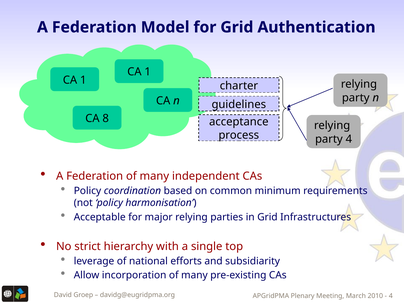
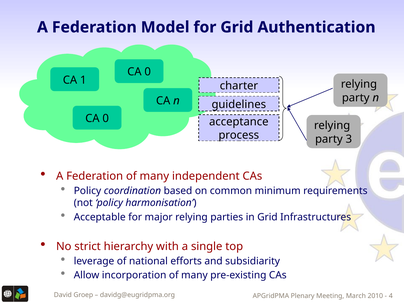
1: 1 -> 0 (148, 72)
8: 8 -> 0 (106, 118)
party 4: 4 -> 3 (349, 139)
